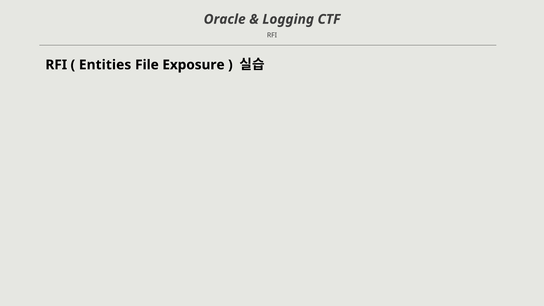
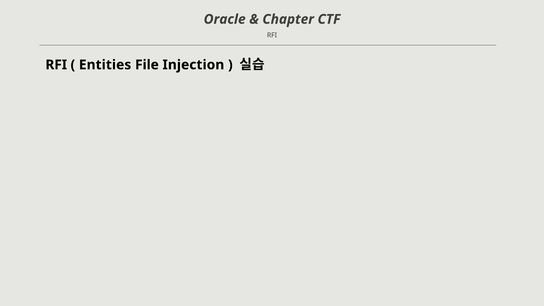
Logging: Logging -> Chapter (288, 19)
Exposure: Exposure -> Injection (193, 65)
